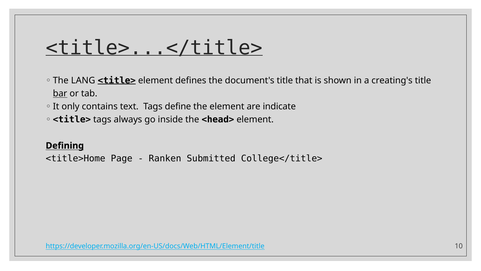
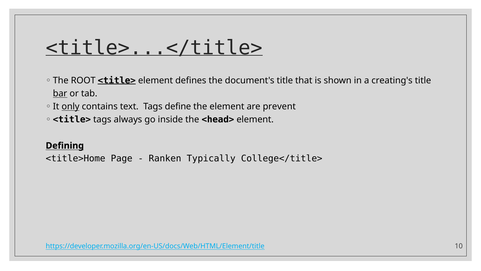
LANG: LANG -> ROOT (83, 81)
only underline: none -> present (71, 106)
indicate: indicate -> prevent (279, 106)
Submitted: Submitted -> Typically (211, 158)
